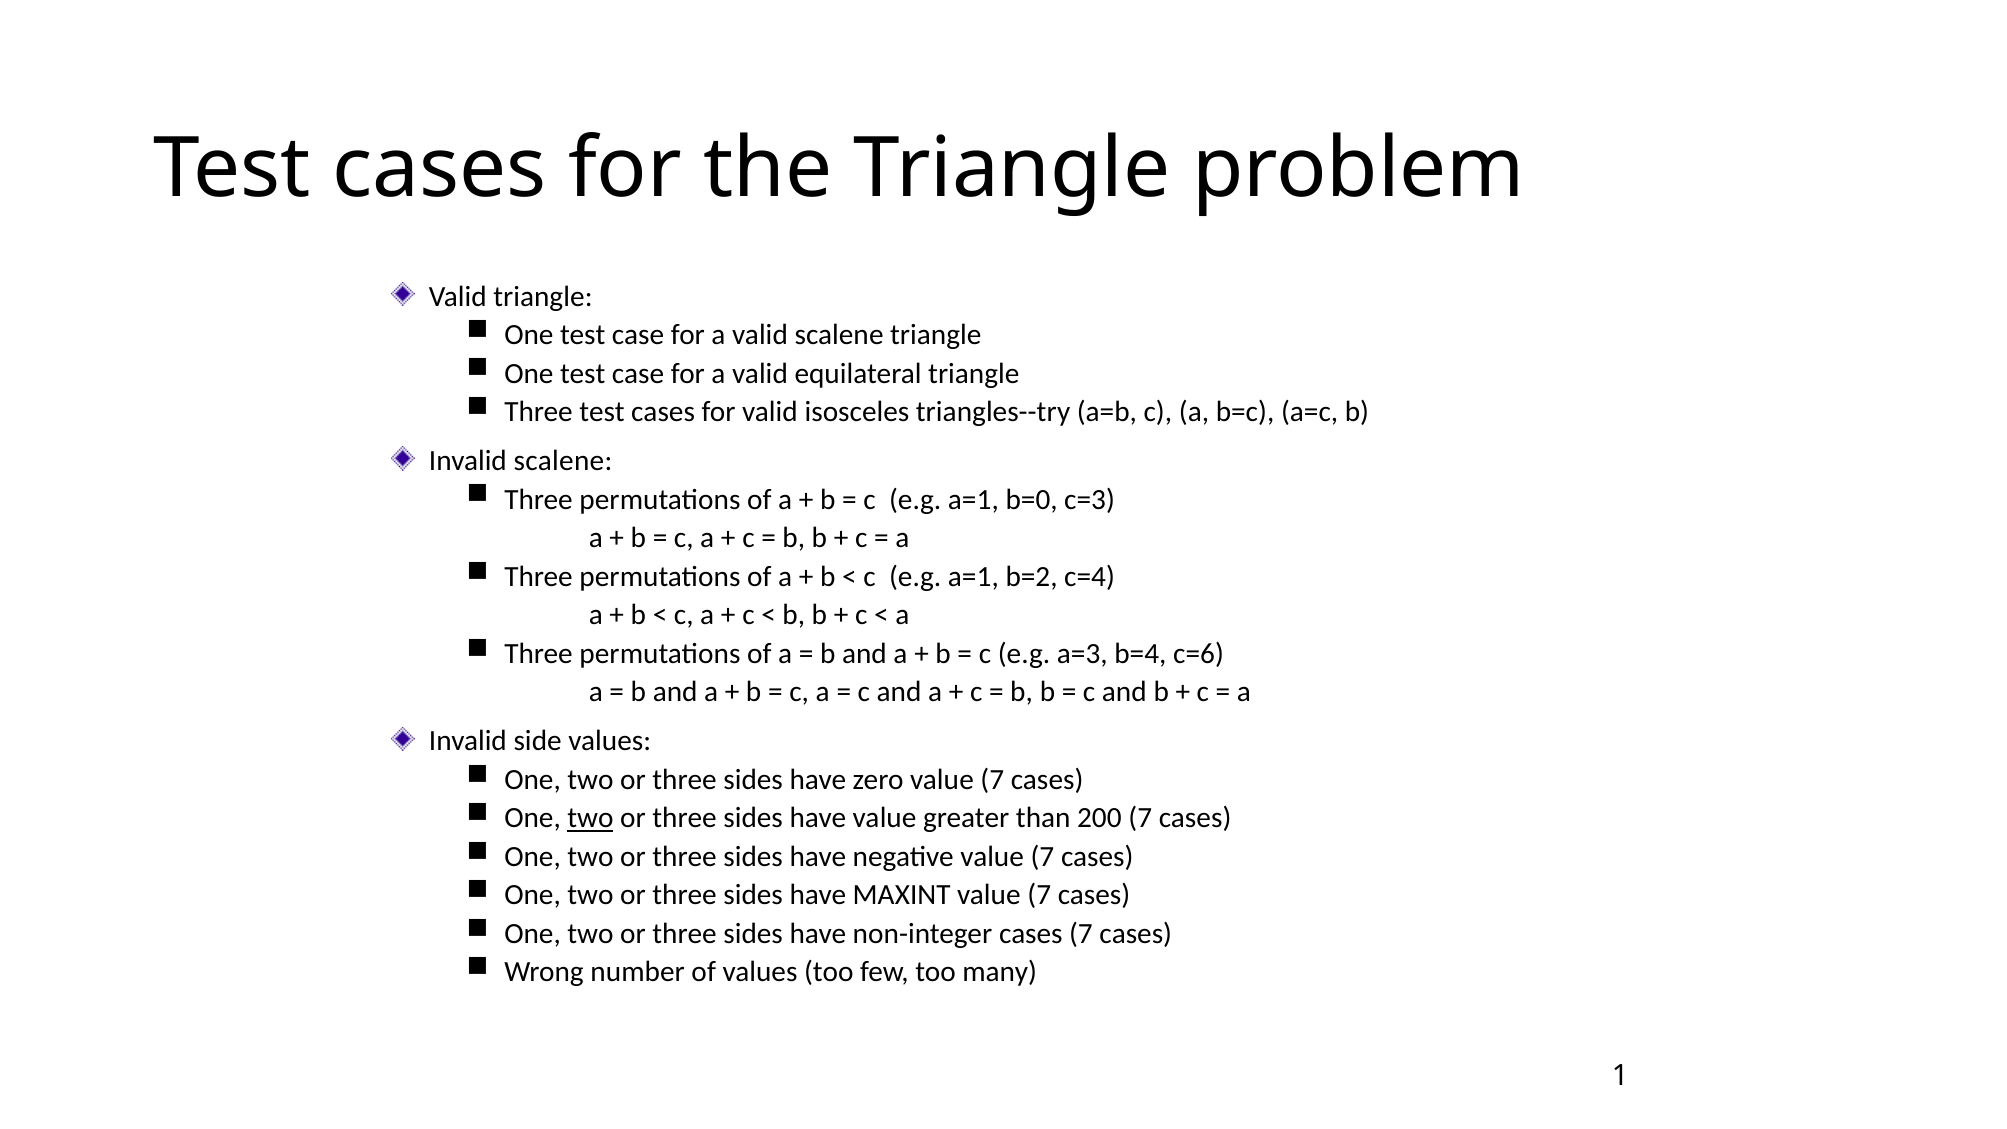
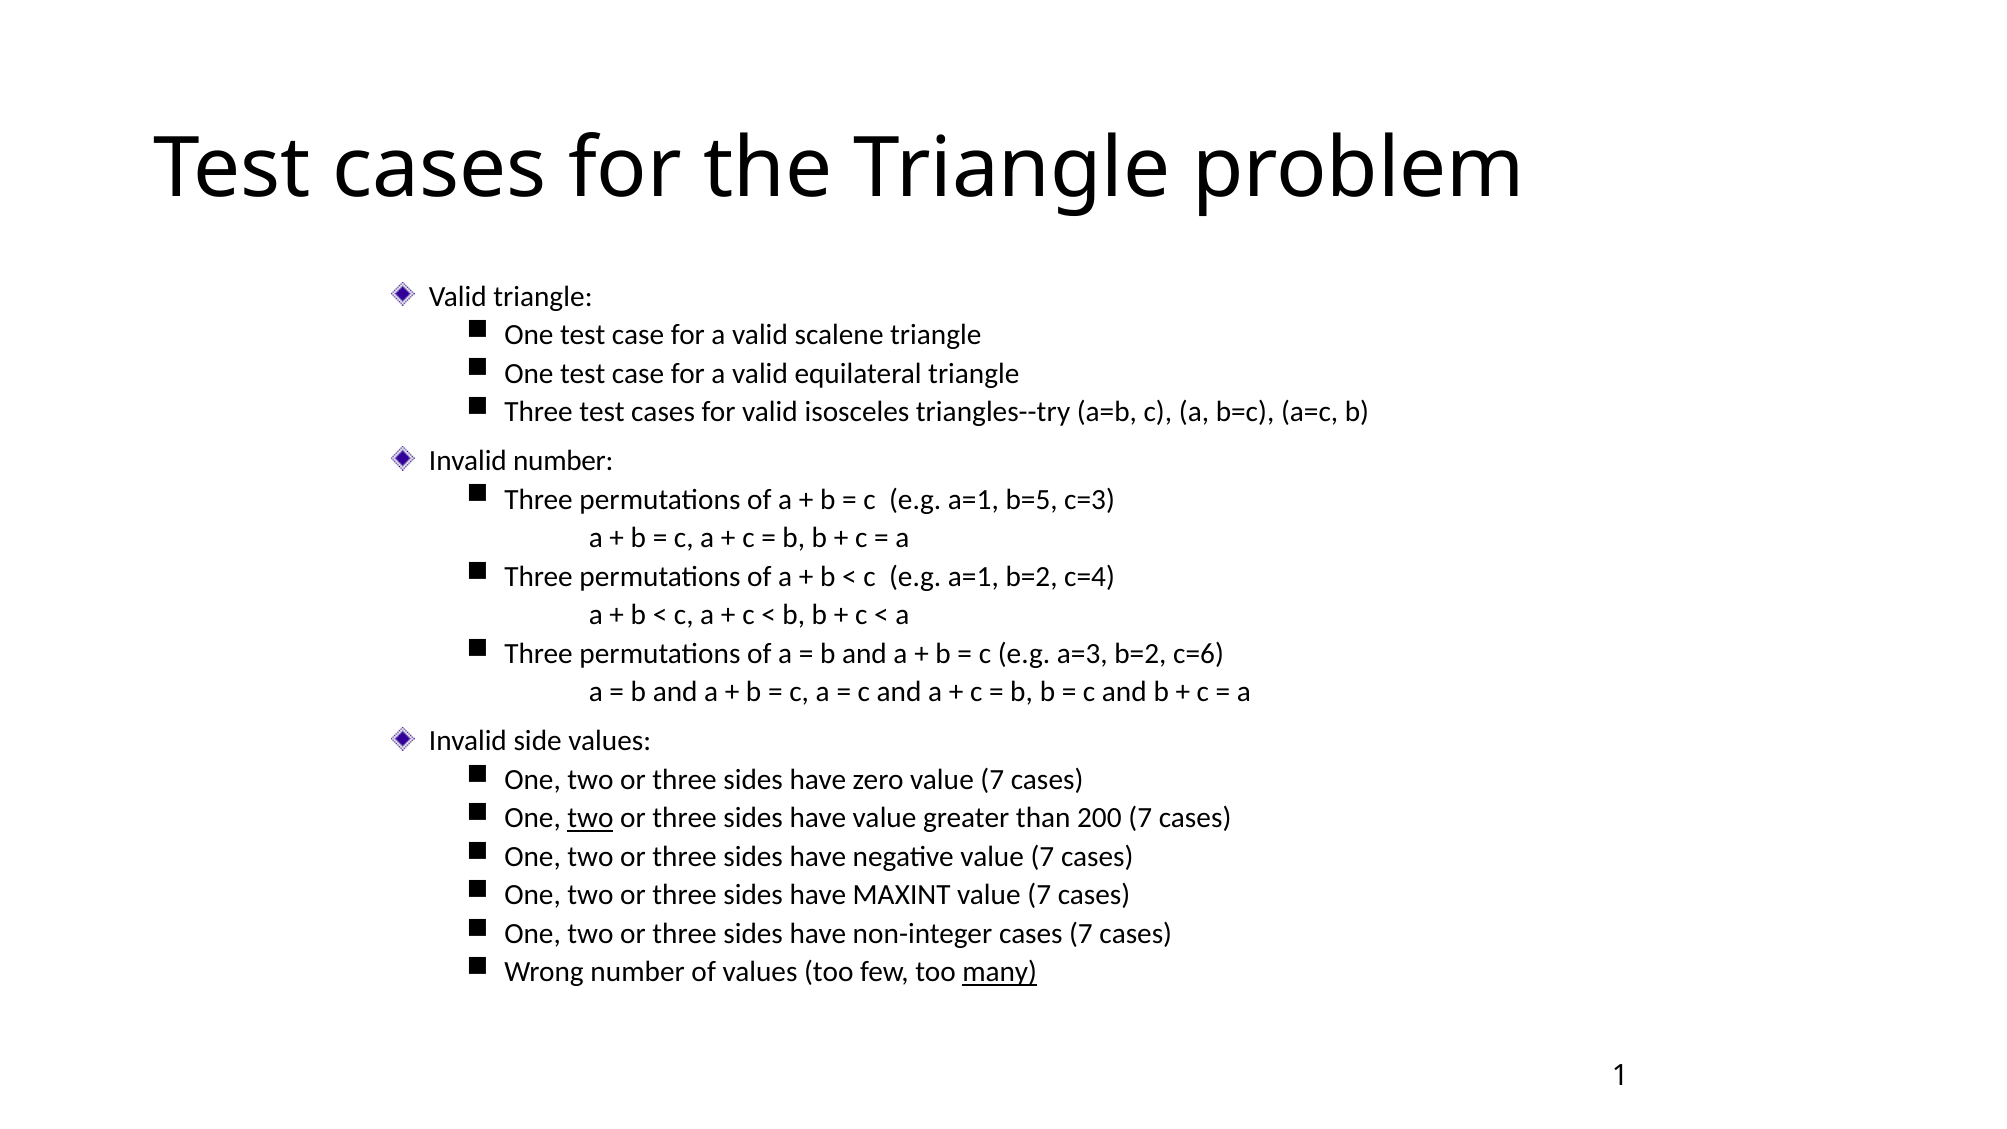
Invalid scalene: scalene -> number (563, 461)
b=0: b=0 -> b=5 (1032, 499)
a=3 b=4: b=4 -> b=2 (1140, 654)
many underline: none -> present (1000, 972)
